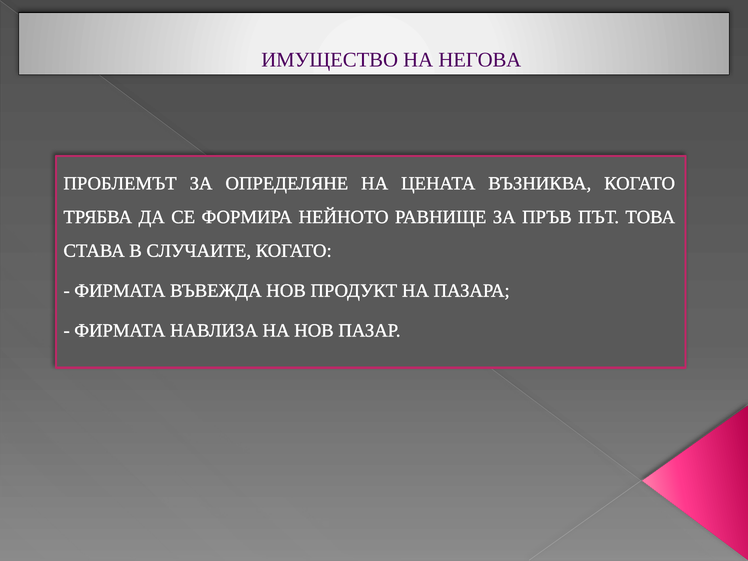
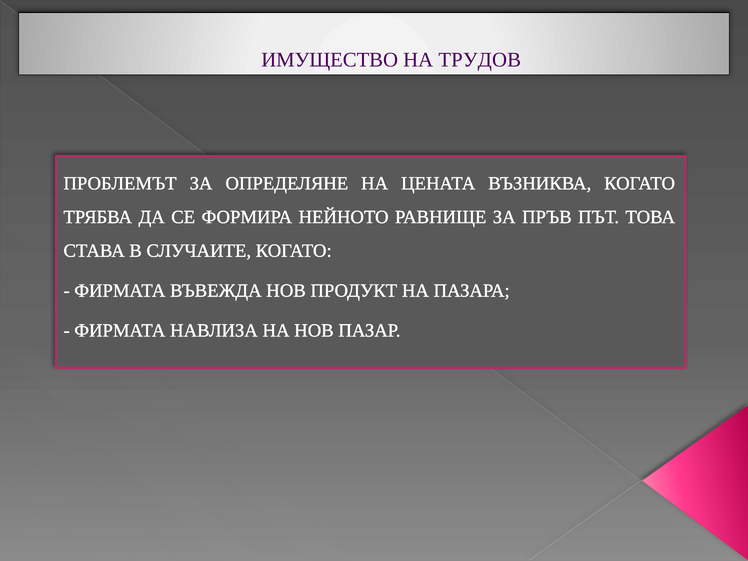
НЕГОВА: НЕГОВА -> ТРУДОВ (480, 60)
